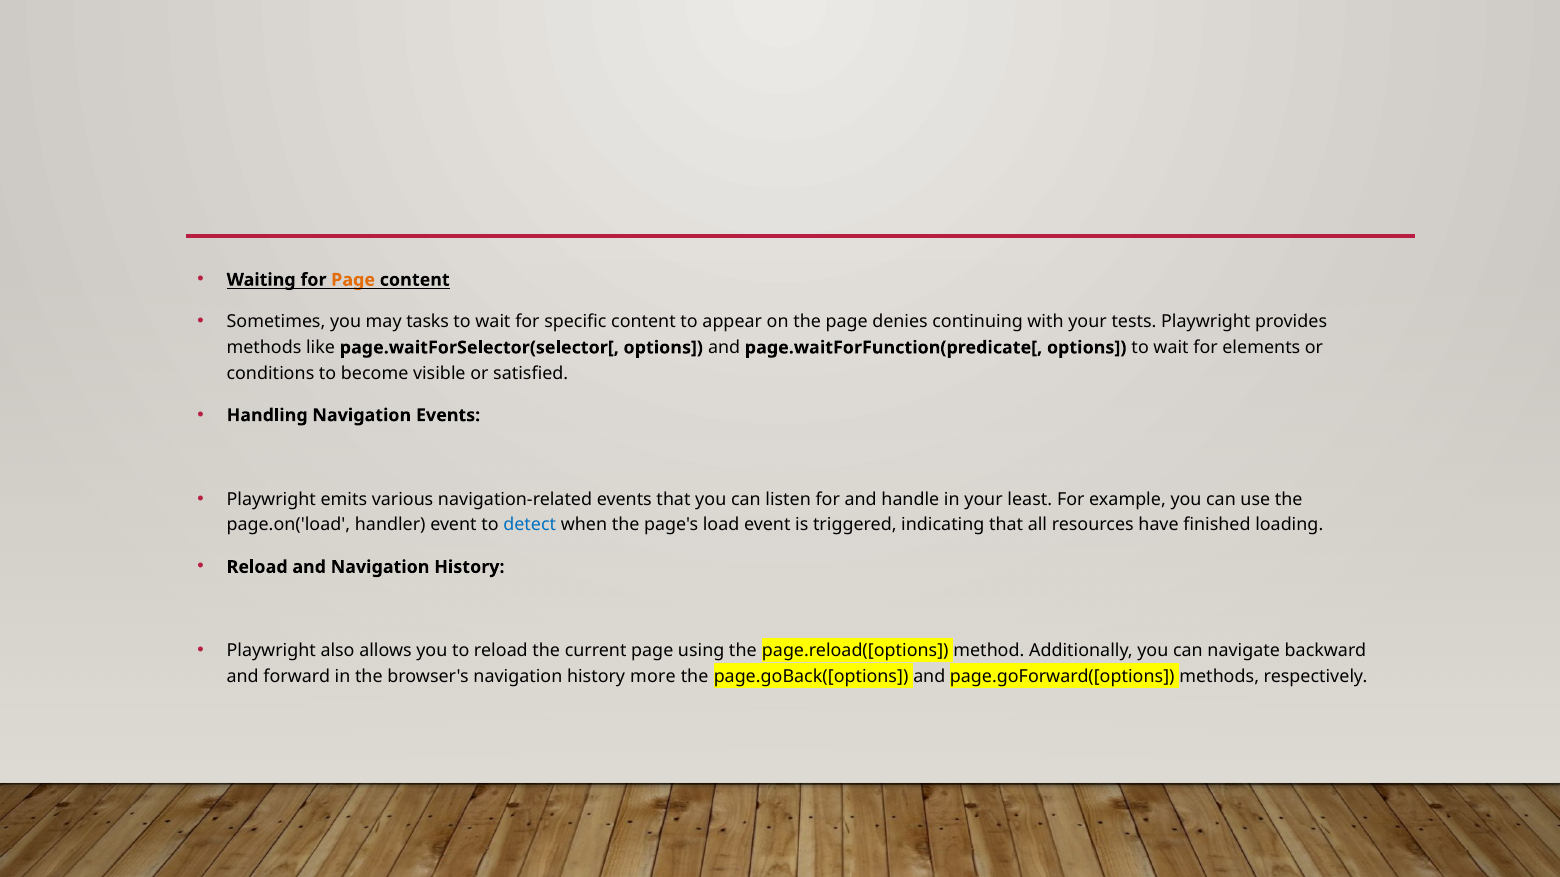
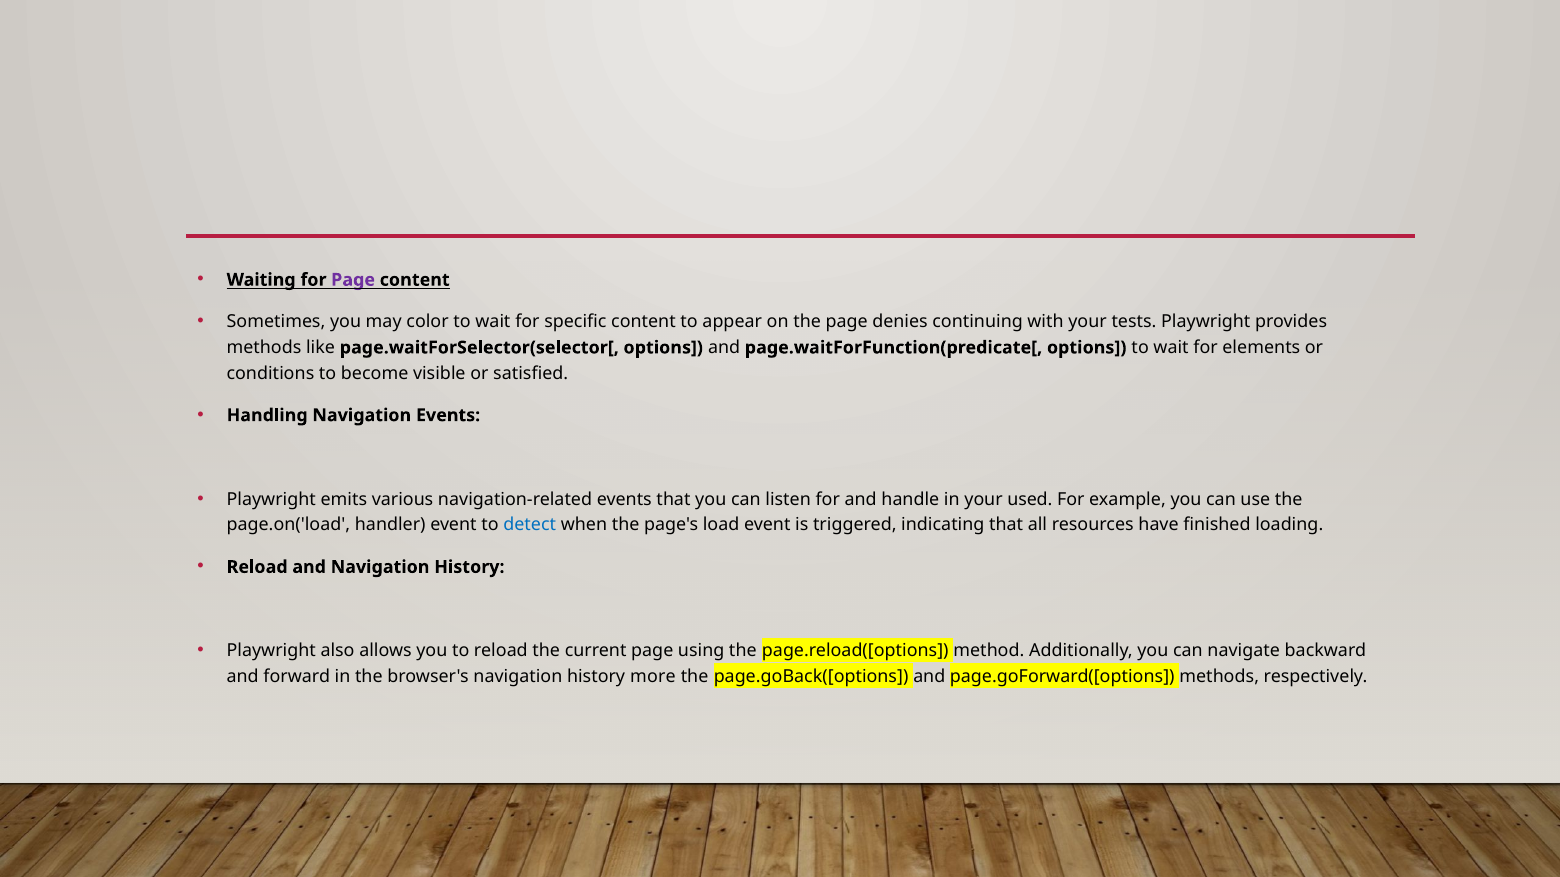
Page colour: orange -> purple (353, 280)
tasks: tasks -> color (428, 322)
least: least -> used (1030, 500)
